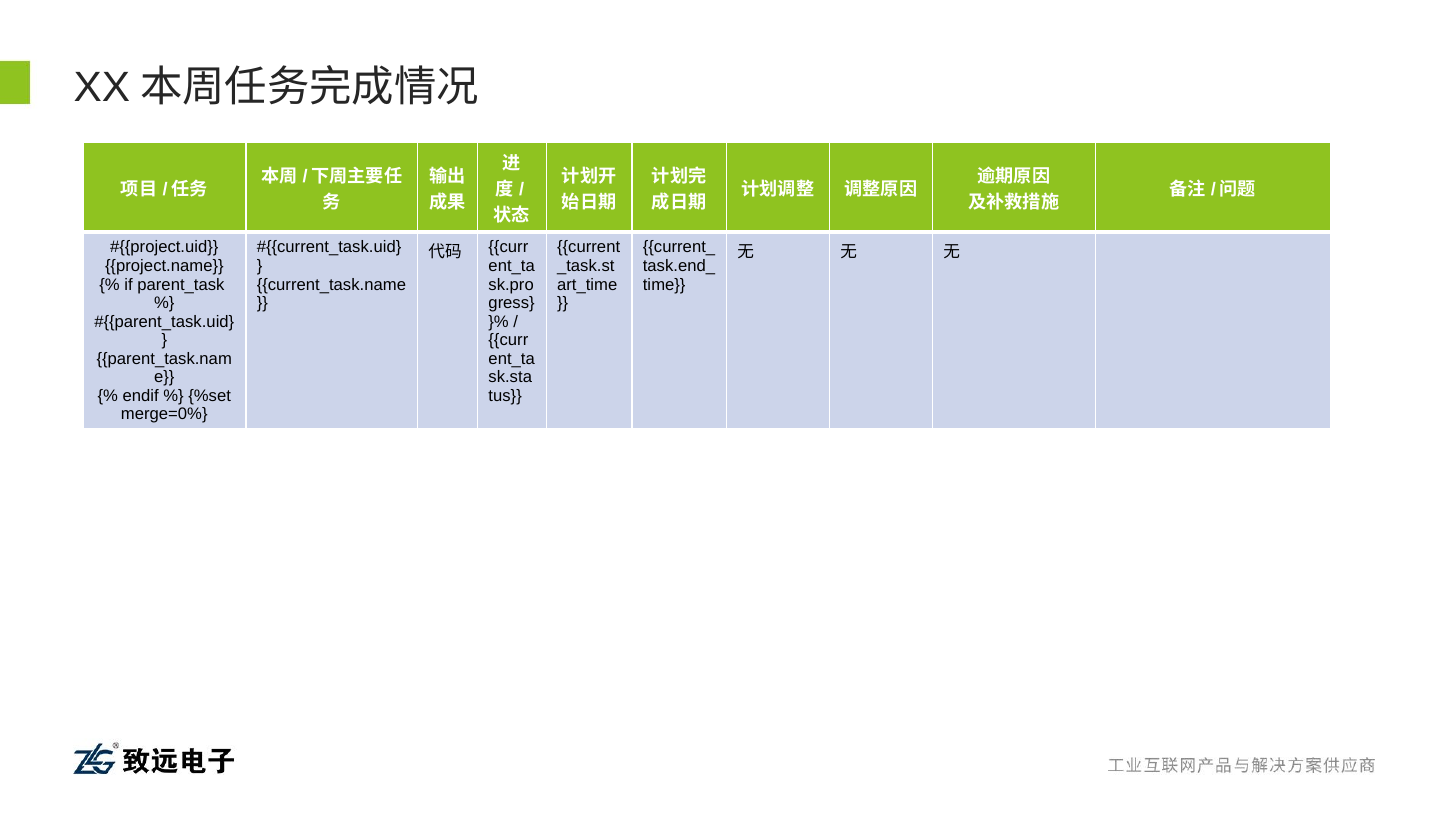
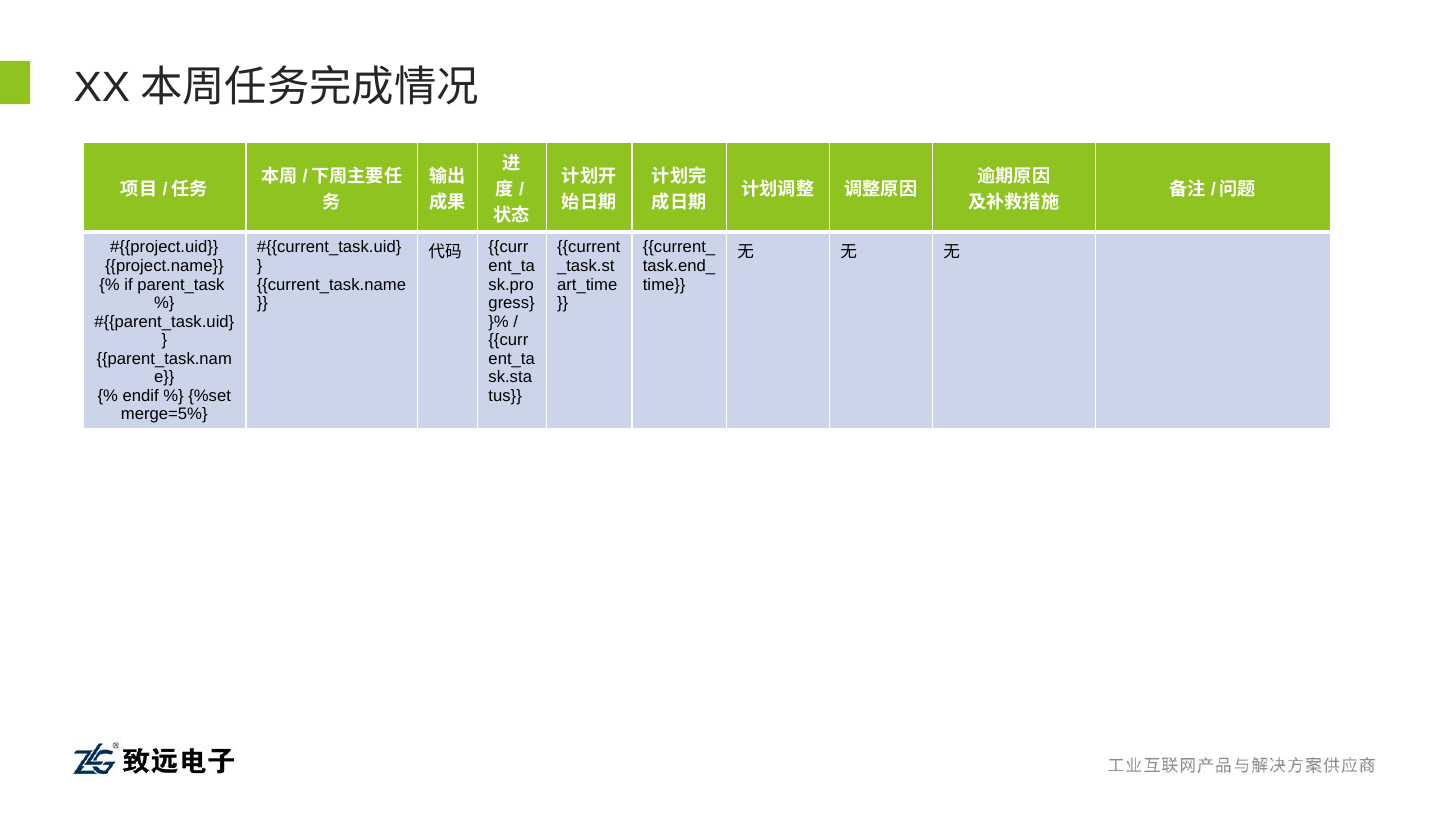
merge=0%: merge=0% -> merge=5% (164, 414)
